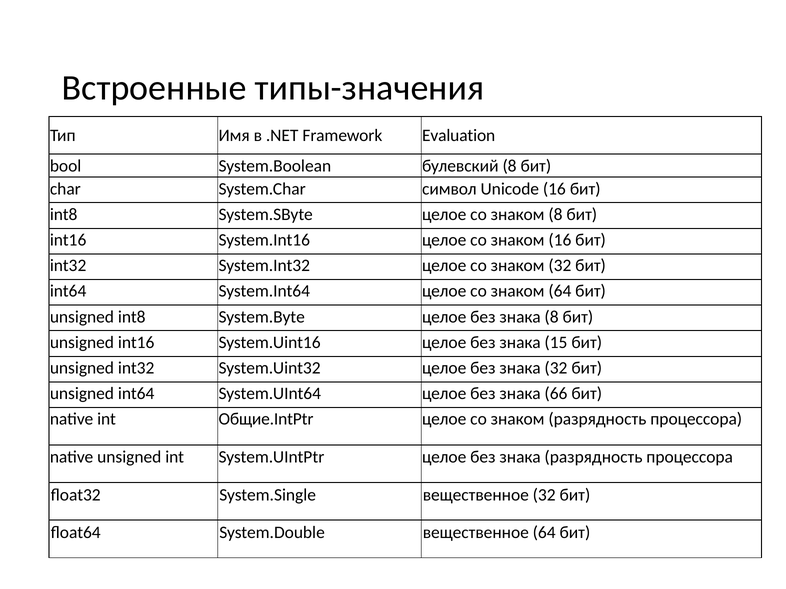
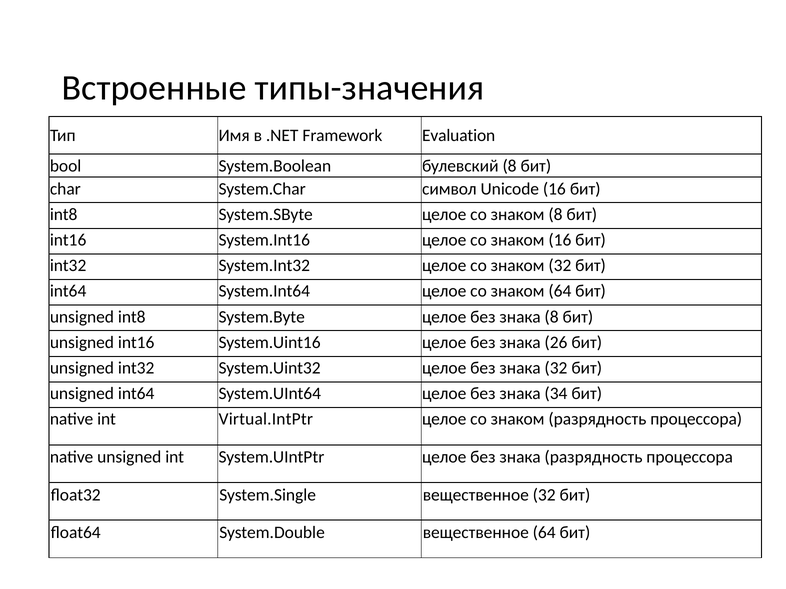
15: 15 -> 26 (556, 343)
66: 66 -> 34 (556, 394)
Общие.IntPtr: Общие.IntPtr -> Virtual.IntPtr (266, 420)
